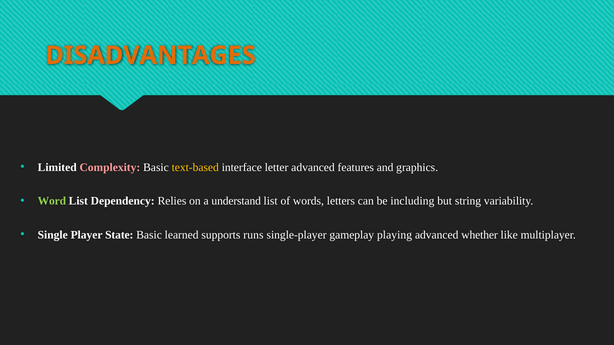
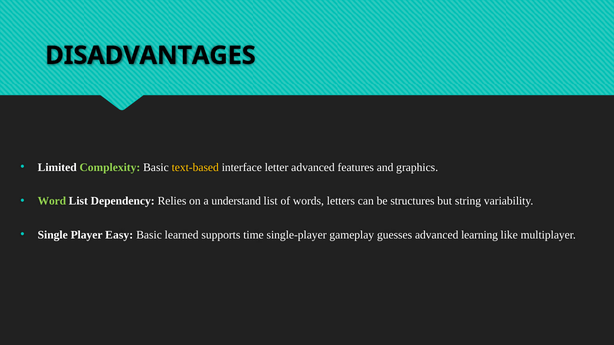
DISADVANTAGES colour: orange -> black (150, 56)
Complexity colour: pink -> light green (110, 167)
including: including -> structures (412, 201)
State: State -> Easy (119, 235)
runs: runs -> time (253, 235)
playing: playing -> guesses (395, 235)
whether: whether -> learning (480, 235)
